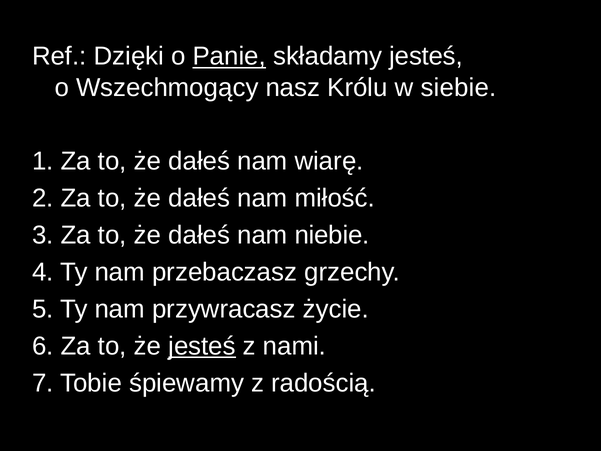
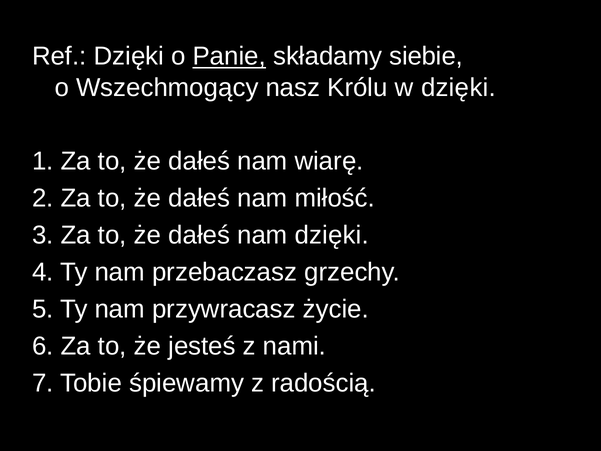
składamy jesteś: jesteś -> siebie (426, 56)
w siebie: siebie -> dzięki (459, 87)
nam niebie: niebie -> dzięki (332, 235)
jesteś underline: present -> none (202, 346)
